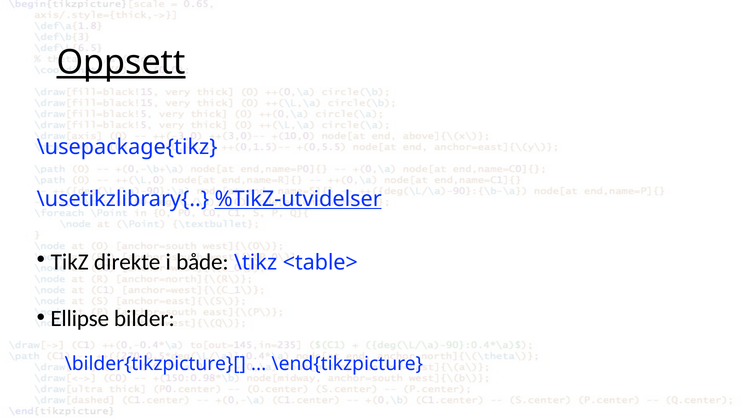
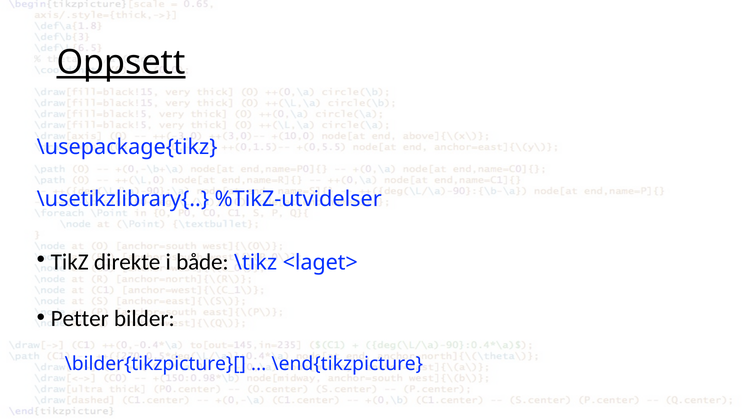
%TikZ-utvidelser underline: present -> none (298, 199)
<table>: <table> -> <laget> (320, 262)
Ellipse: Ellipse -> Petter (80, 318)
